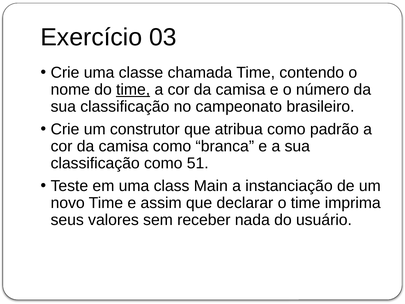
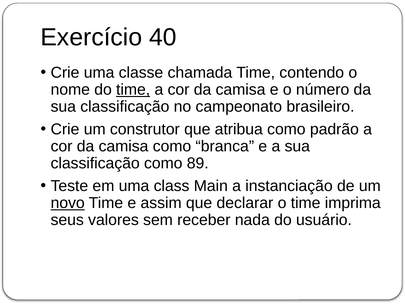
03: 03 -> 40 (163, 37)
51: 51 -> 89 (198, 163)
novo underline: none -> present (68, 203)
